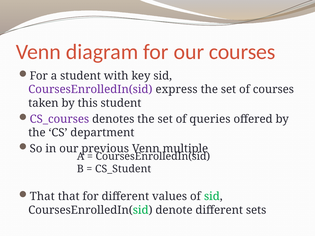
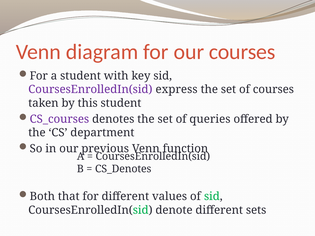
multiple: multiple -> function (185, 149)
CS_Student: CS_Student -> CS_Denotes (123, 169)
That: That -> Both (42, 197)
